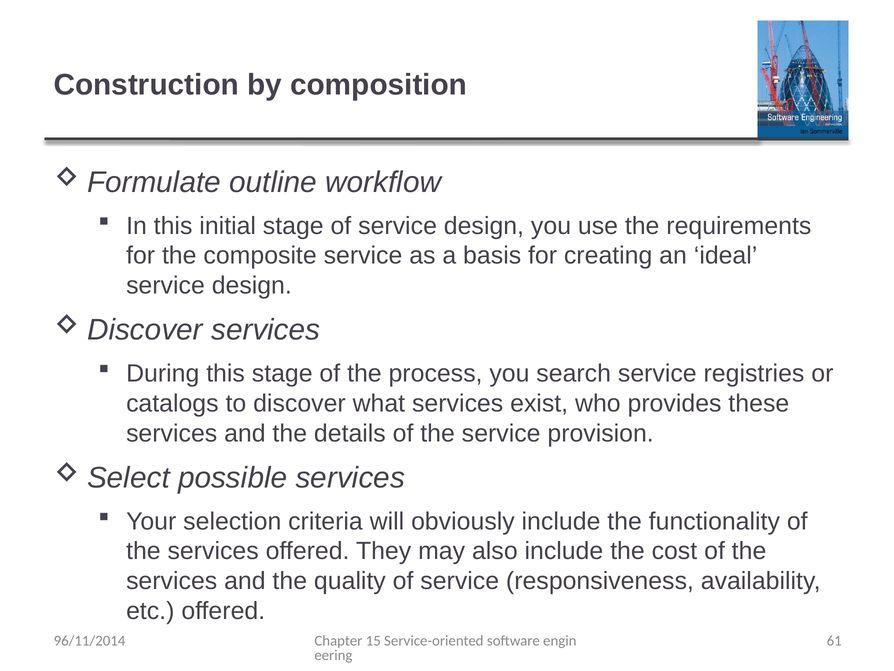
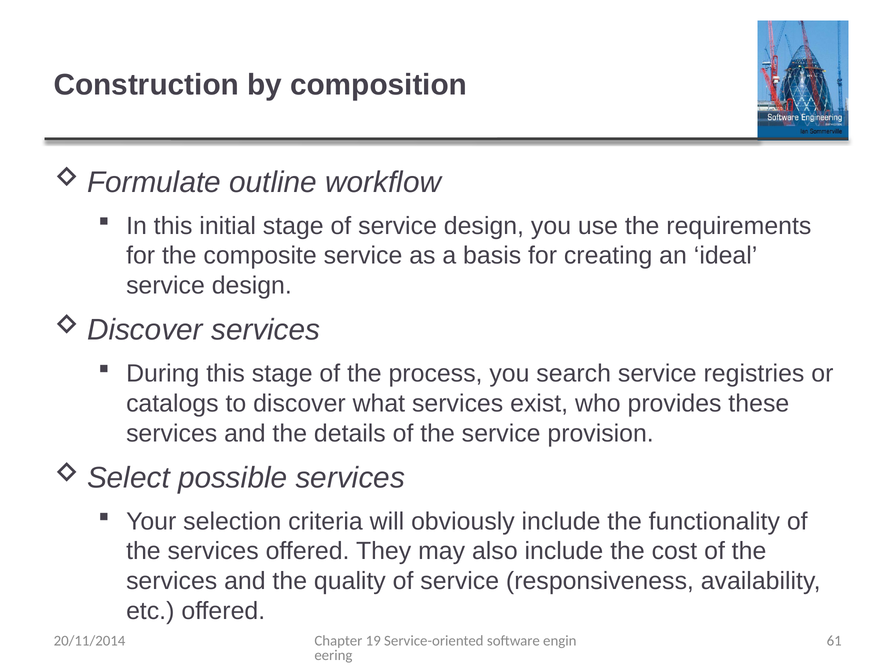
15: 15 -> 19 (373, 640)
96/11/2014: 96/11/2014 -> 20/11/2014 (90, 640)
